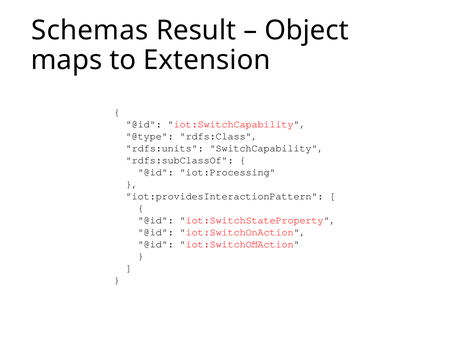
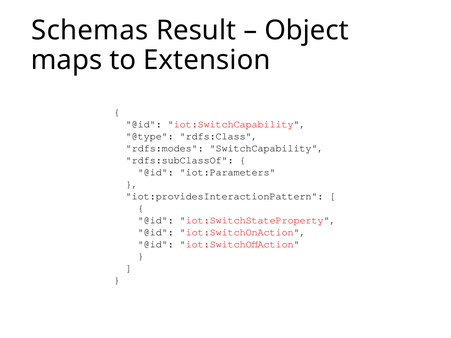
rdfs:units: rdfs:units -> rdfs:modes (165, 148)
iot:Processing: iot:Processing -> iot:Parameters (228, 172)
